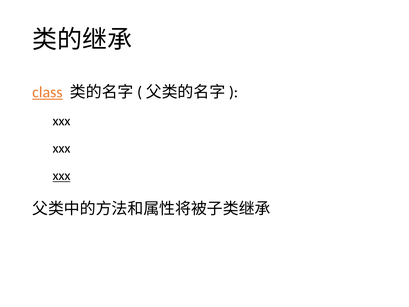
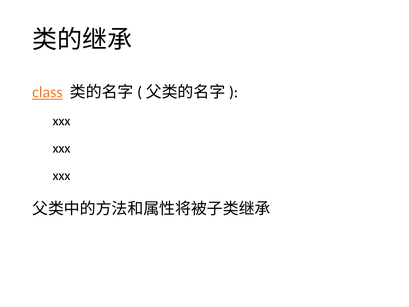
xxx underline: present -> none (62, 176)
